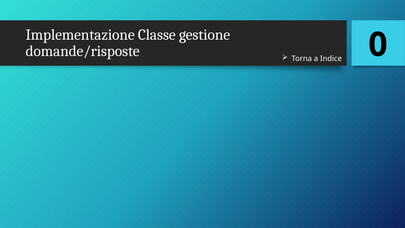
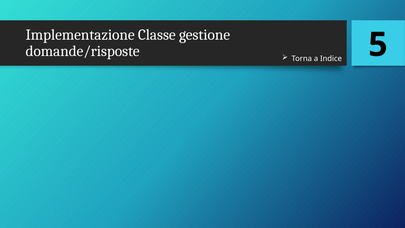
0: 0 -> 5 (378, 45)
